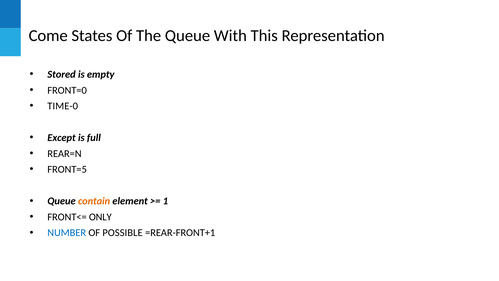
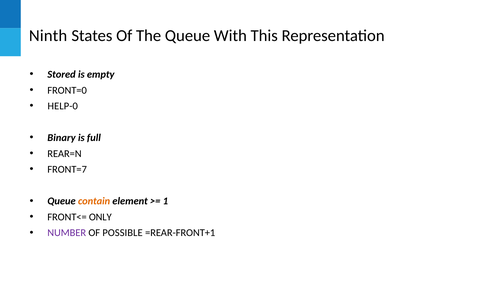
Come: Come -> Ninth (48, 36)
TIME-0: TIME-0 -> HELP-0 (63, 106)
Except: Except -> Binary (61, 138)
FRONT=5: FRONT=5 -> FRONT=7 (67, 169)
NUMBER colour: blue -> purple (67, 233)
